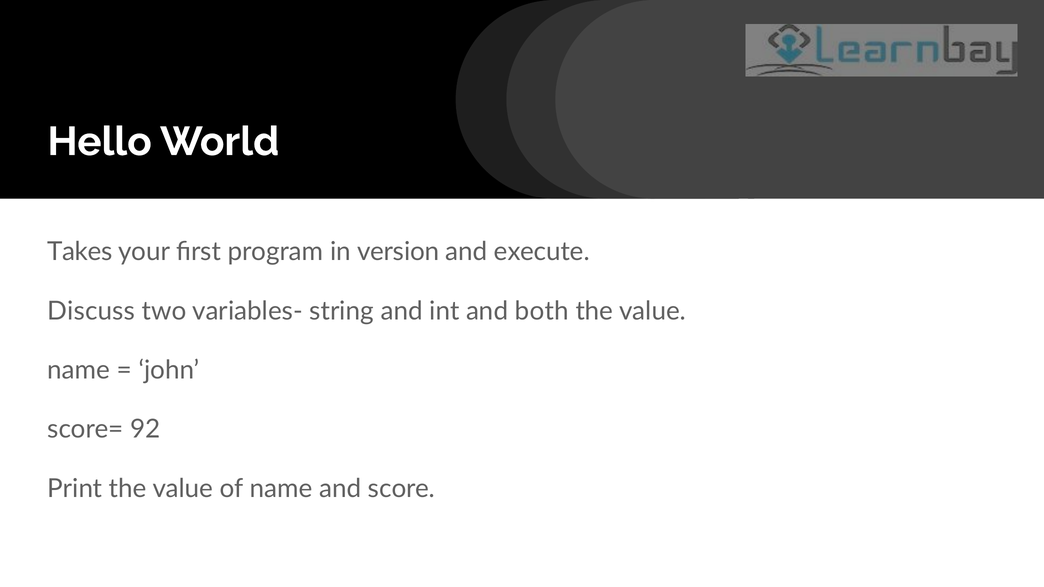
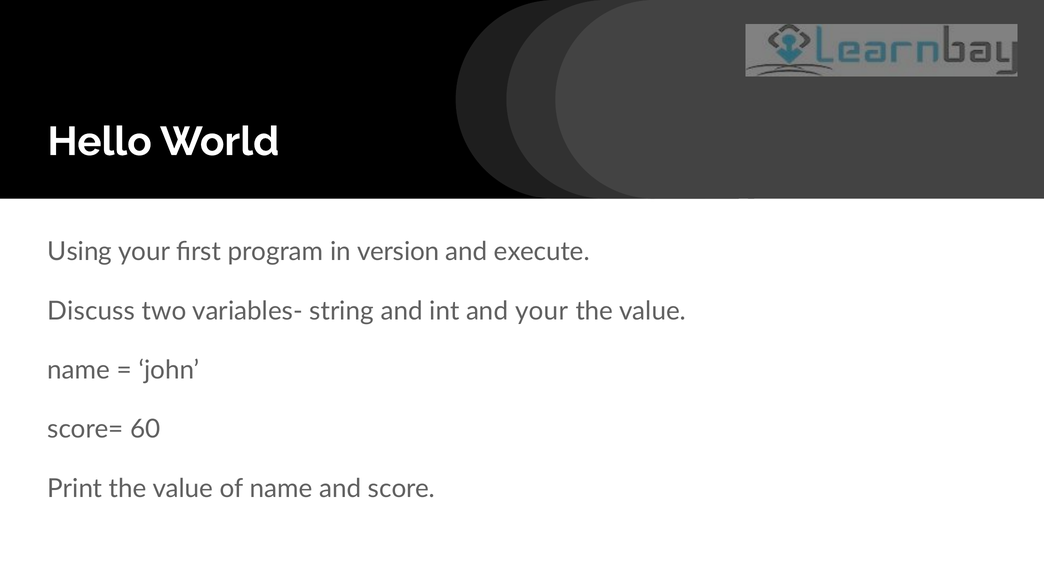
Takes: Takes -> Using (80, 252)
and both: both -> your (542, 311)
92: 92 -> 60 (145, 429)
